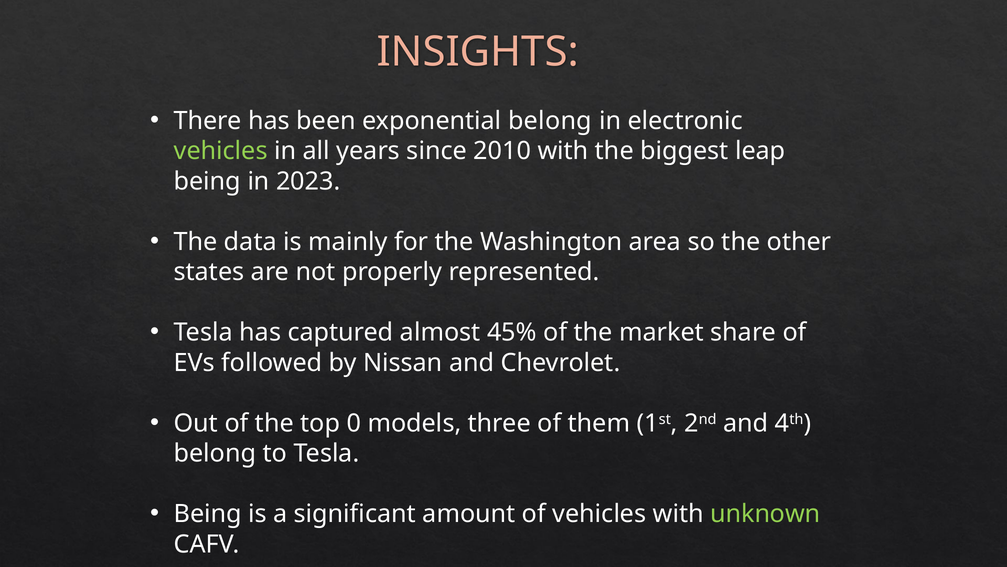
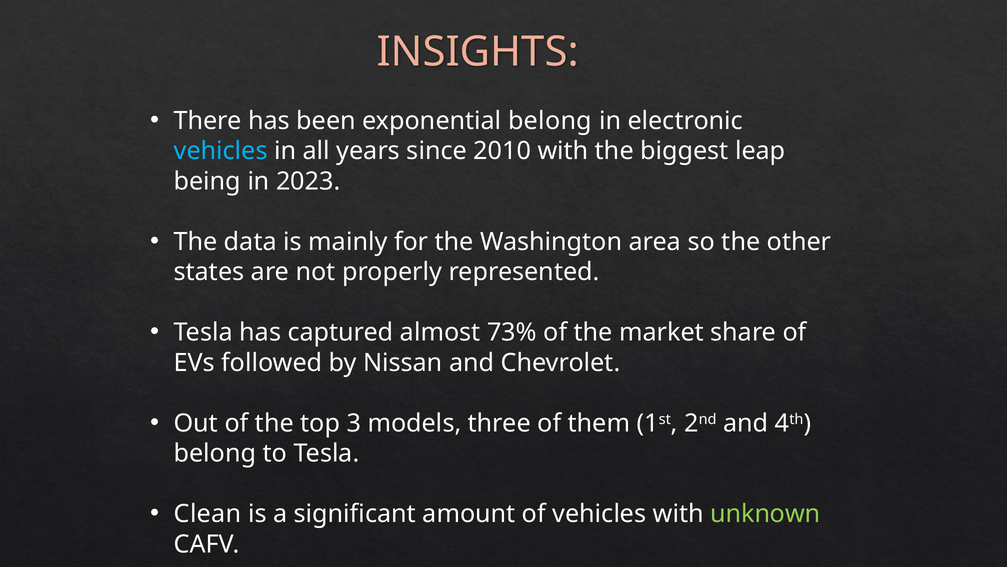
vehicles colour: light green -> light blue (221, 151)
45%: 45% -> 73% (512, 332)
0: 0 -> 3 (354, 423)
Being: Being -> Clean (208, 513)
